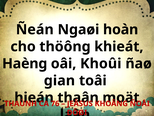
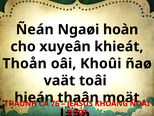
thöông: thöông -> xuyeân (65, 46)
Haèng: Haèng -> Thoån (25, 63)
gian: gian -> vaät (59, 80)
